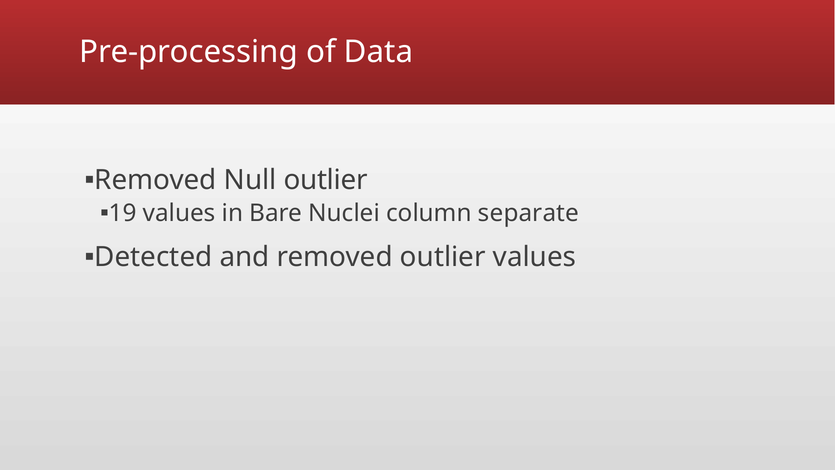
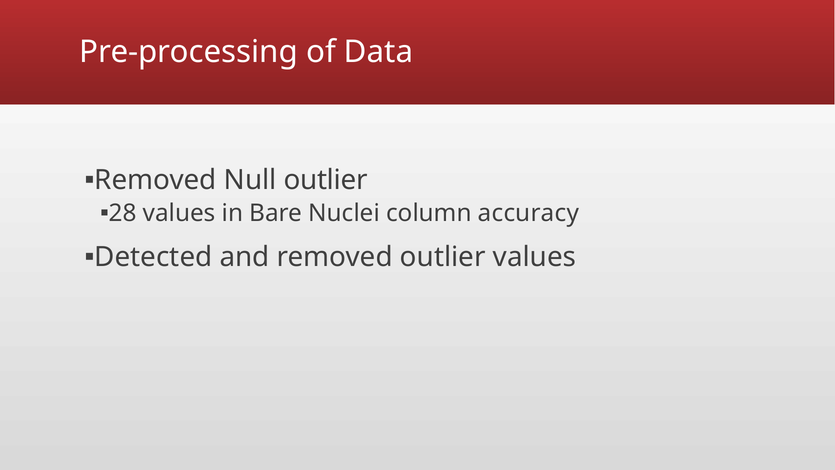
19: 19 -> 28 (123, 213)
separate: separate -> accuracy (529, 213)
